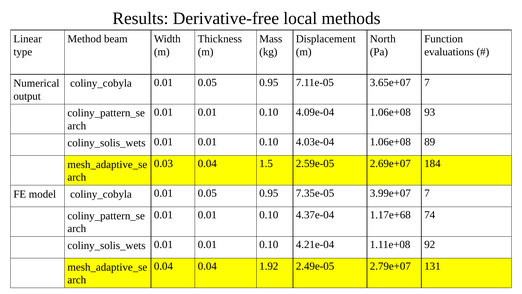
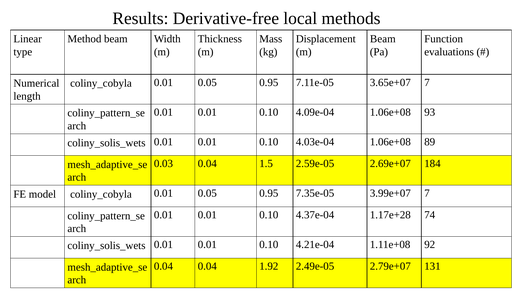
North: North -> Beam (383, 39)
output: output -> length (27, 96)
1.17e+68: 1.17e+68 -> 1.17e+28 (390, 215)
